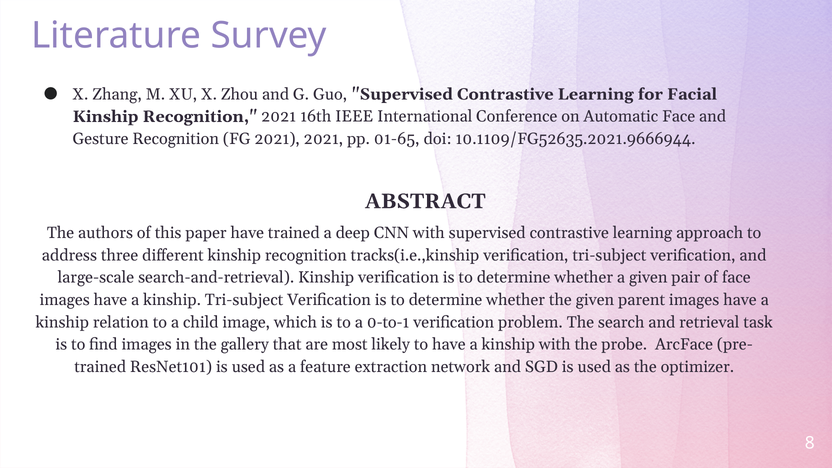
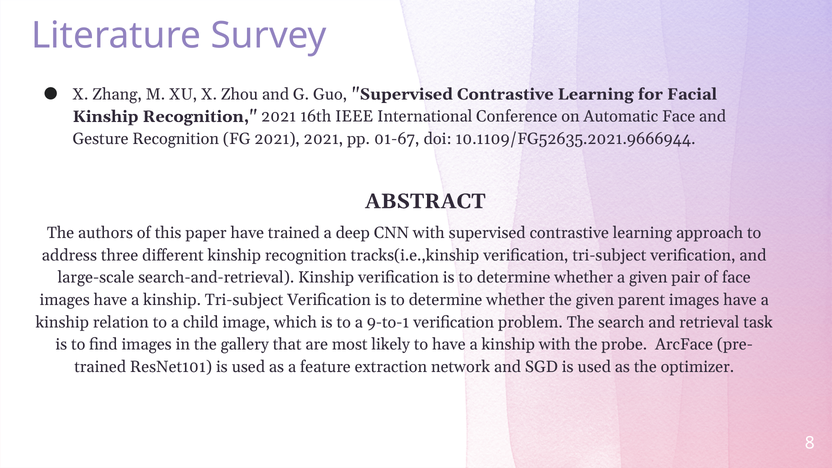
01-65: 01-65 -> 01-67 (397, 139)
0-to-1: 0-to-1 -> 9-to-1 (388, 322)
